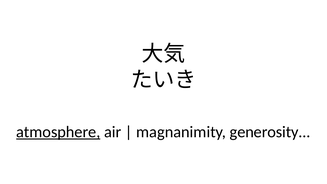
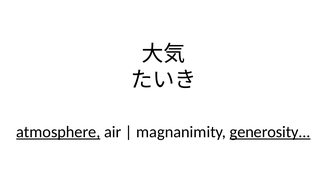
generosity underline: none -> present (270, 132)
